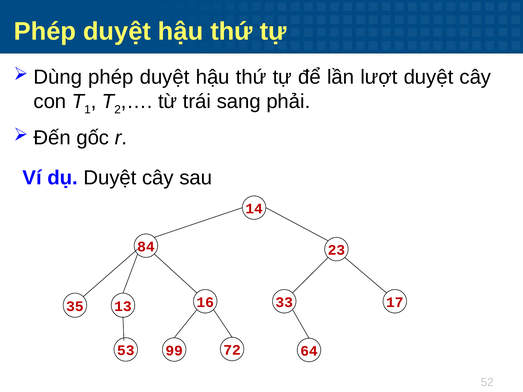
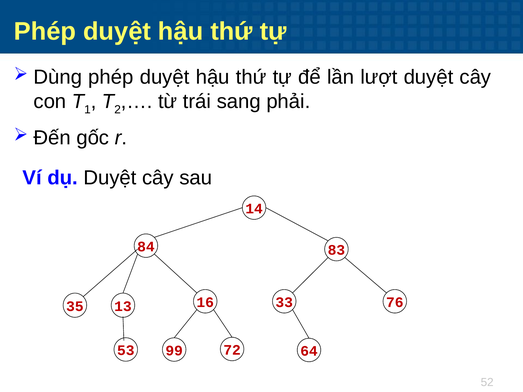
23: 23 -> 83 (336, 250)
17: 17 -> 76 (395, 302)
